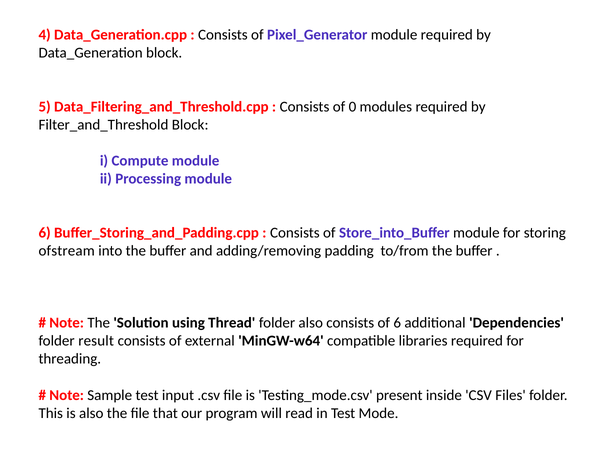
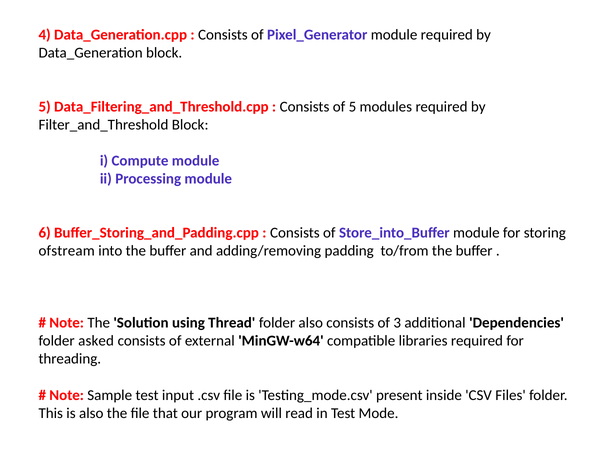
of 0: 0 -> 5 (352, 107)
of 6: 6 -> 3 (397, 323)
result: result -> asked (96, 341)
